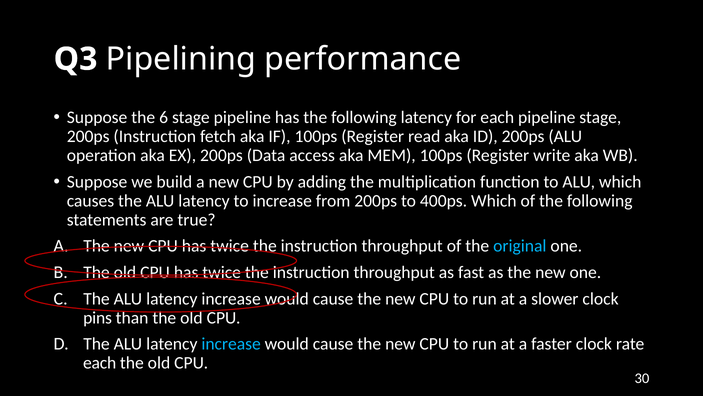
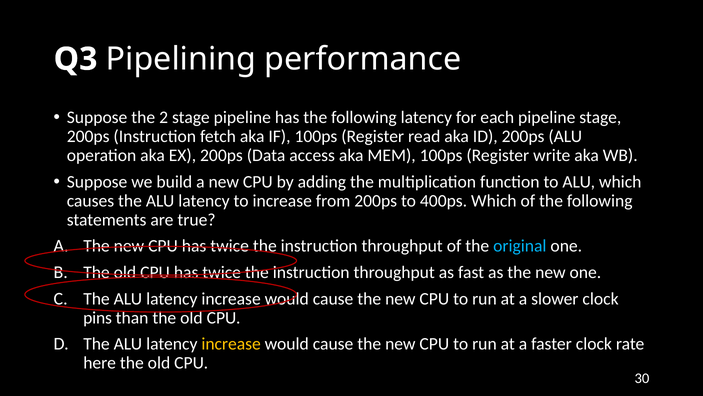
6: 6 -> 2 (164, 117)
increase colour: light blue -> yellow (231, 344)
each: each -> here (100, 363)
